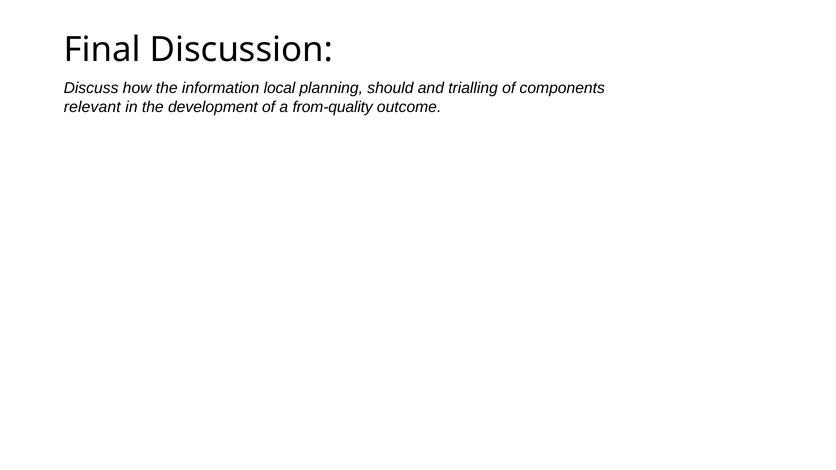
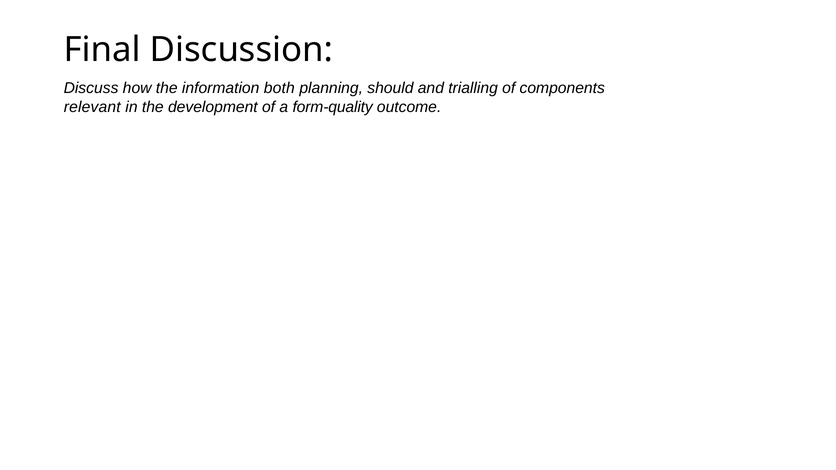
local: local -> both (279, 88)
from-quality: from-quality -> form-quality (333, 107)
